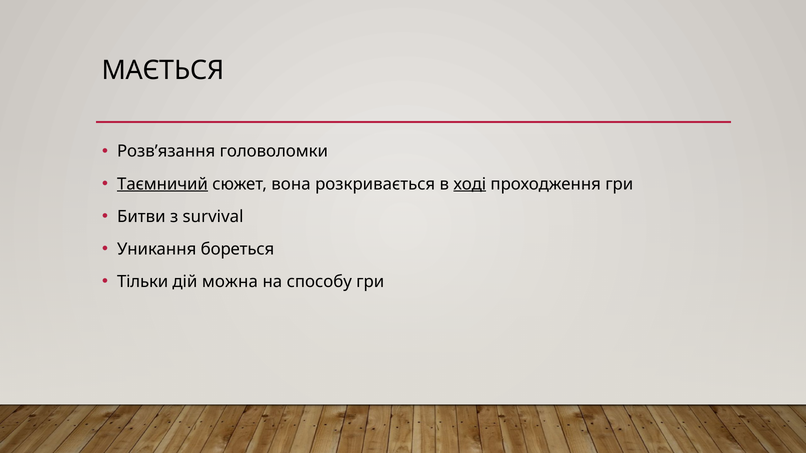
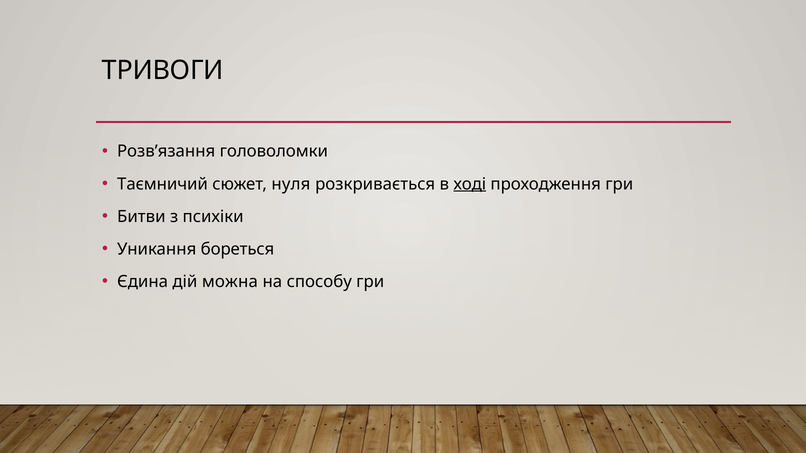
МАЄТЬСЯ: МАЄТЬСЯ -> ТРИВОГИ (163, 71)
Таємничий underline: present -> none (163, 184)
вона: вона -> нуля (291, 184)
survival: survival -> психіки (213, 217)
Тільки: Тільки -> Єдина (143, 282)
